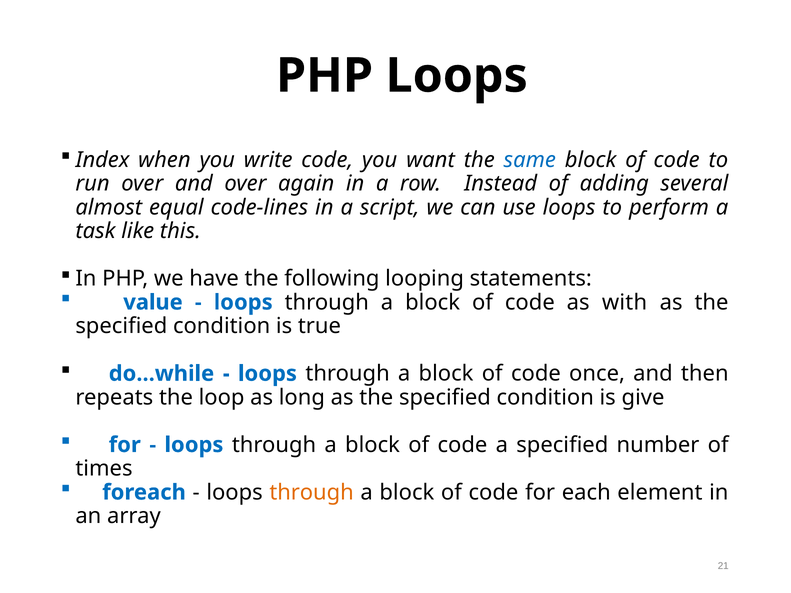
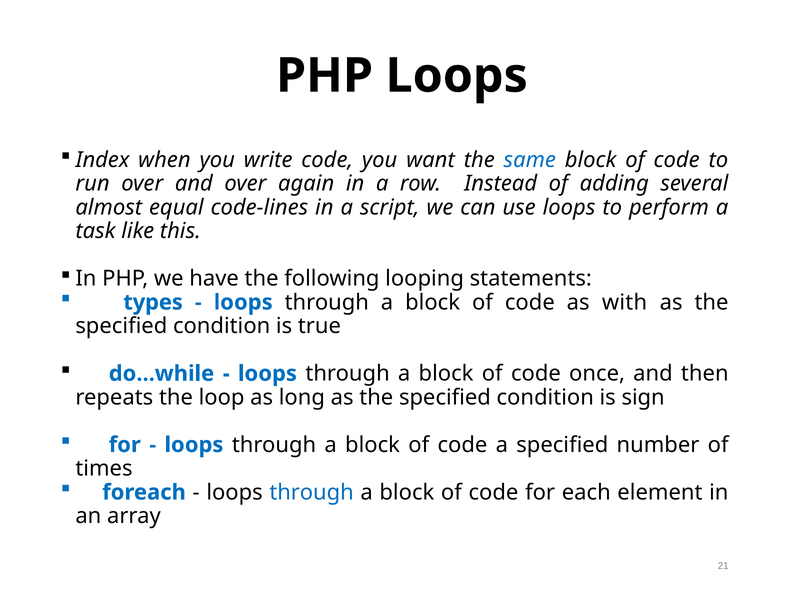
value: value -> types (153, 302)
give: give -> sign (643, 397)
through colour: orange -> blue (312, 493)
